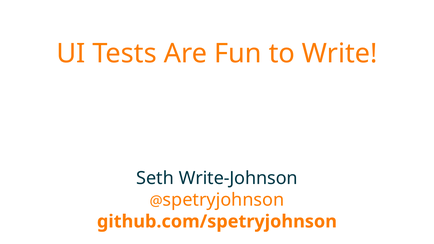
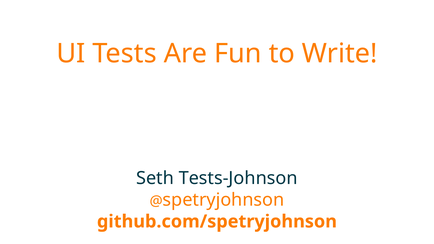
Write-Johnson: Write-Johnson -> Tests-Johnson (238, 178)
